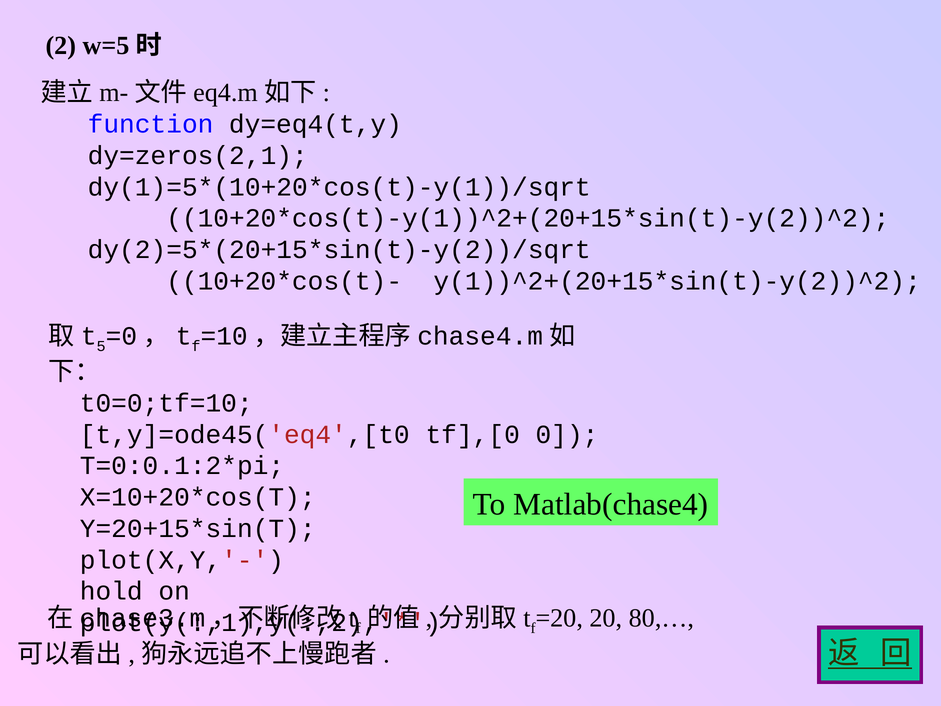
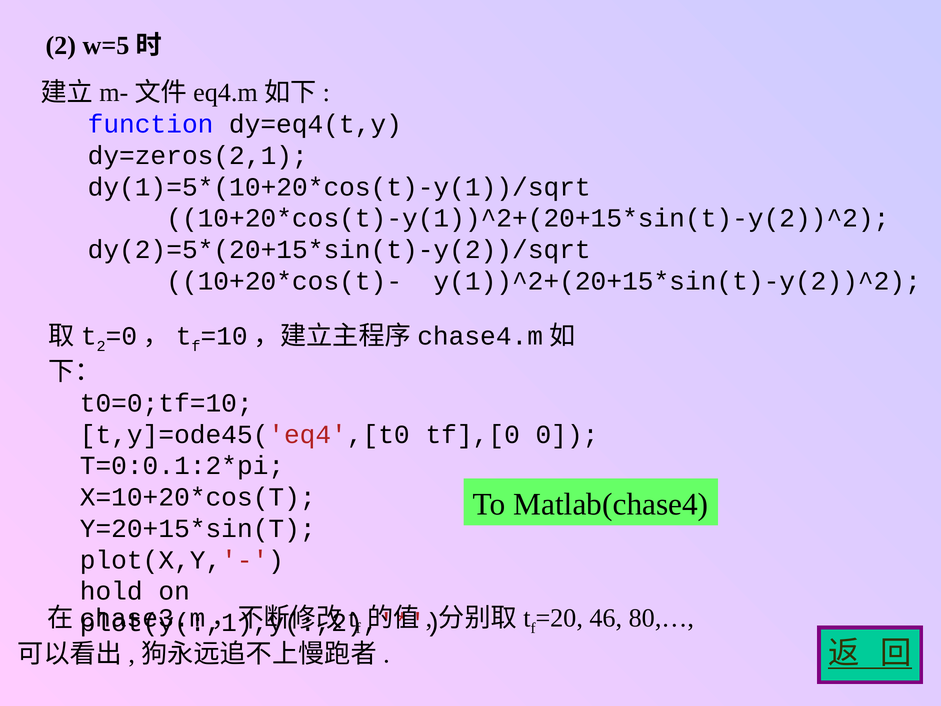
5: 5 -> 2 (101, 346)
20: 20 -> 46 (606, 618)
